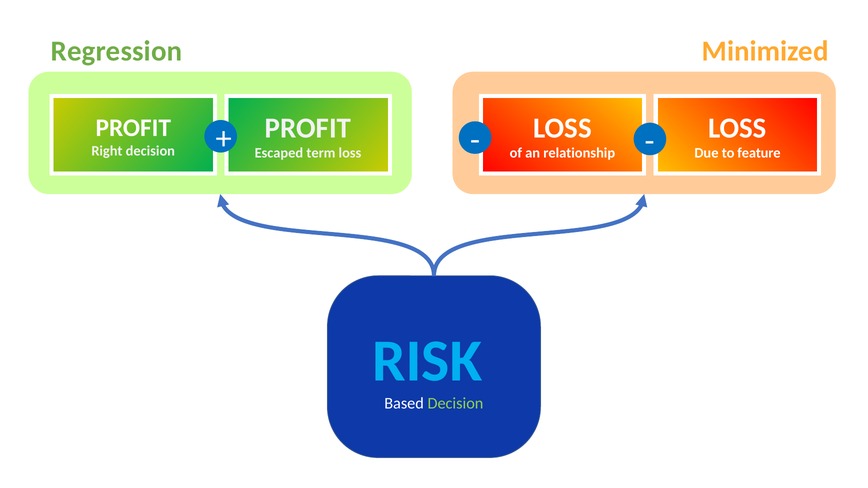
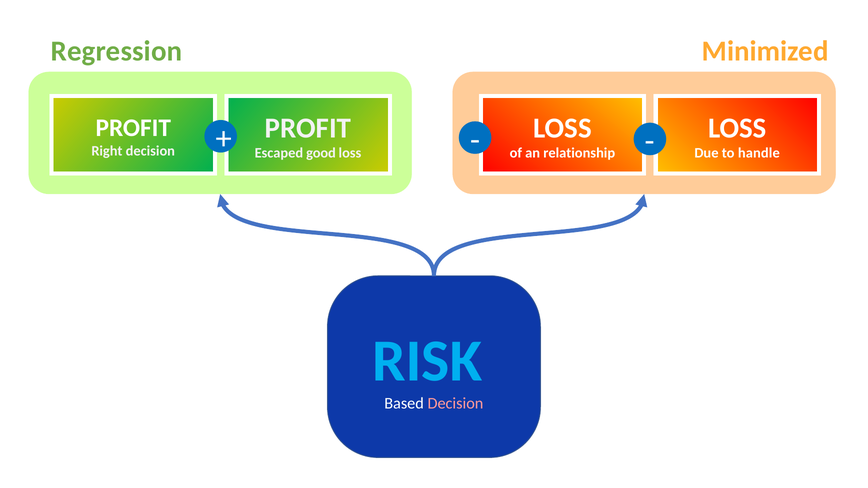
term: term -> good (321, 153)
feature: feature -> handle (759, 153)
Decision colour: light green -> pink (455, 404)
